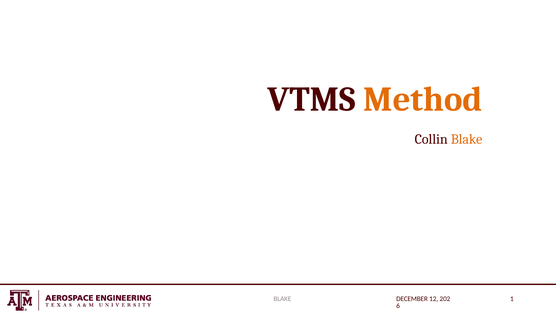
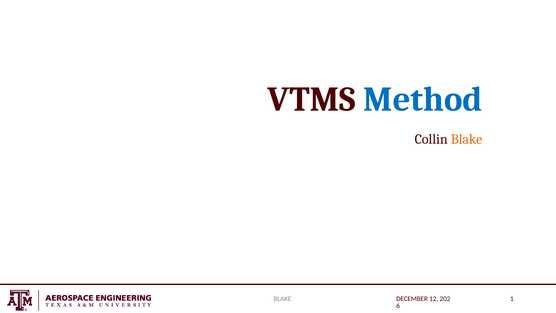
Method colour: orange -> blue (423, 99)
